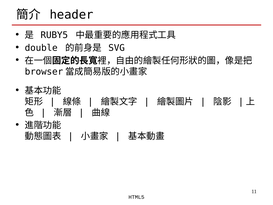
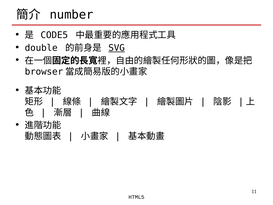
header: header -> number (72, 15)
RUBY5: RUBY5 -> CODE5 (54, 35)
SVG underline: none -> present (117, 48)
